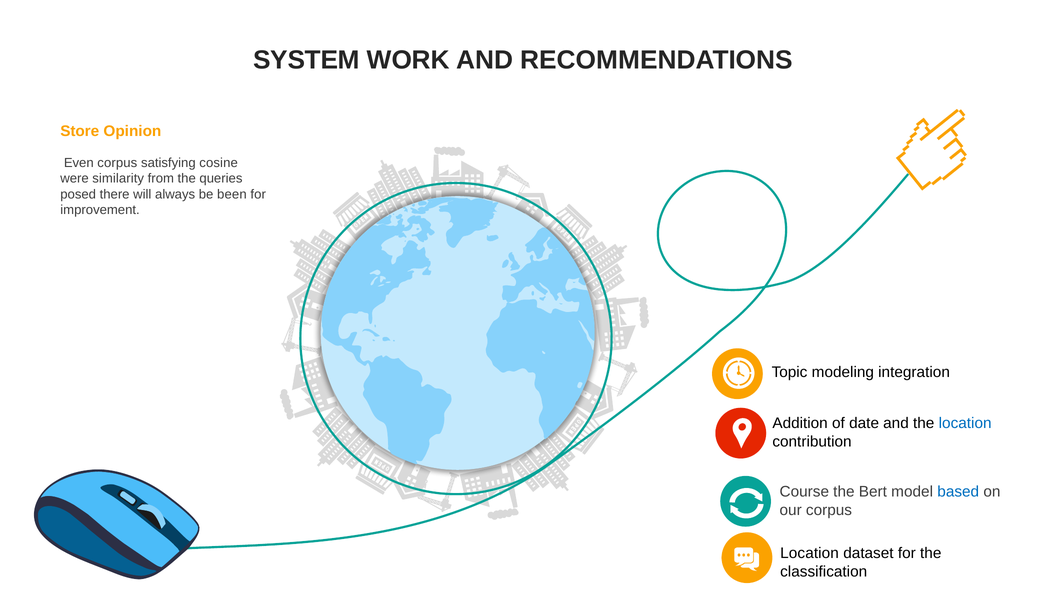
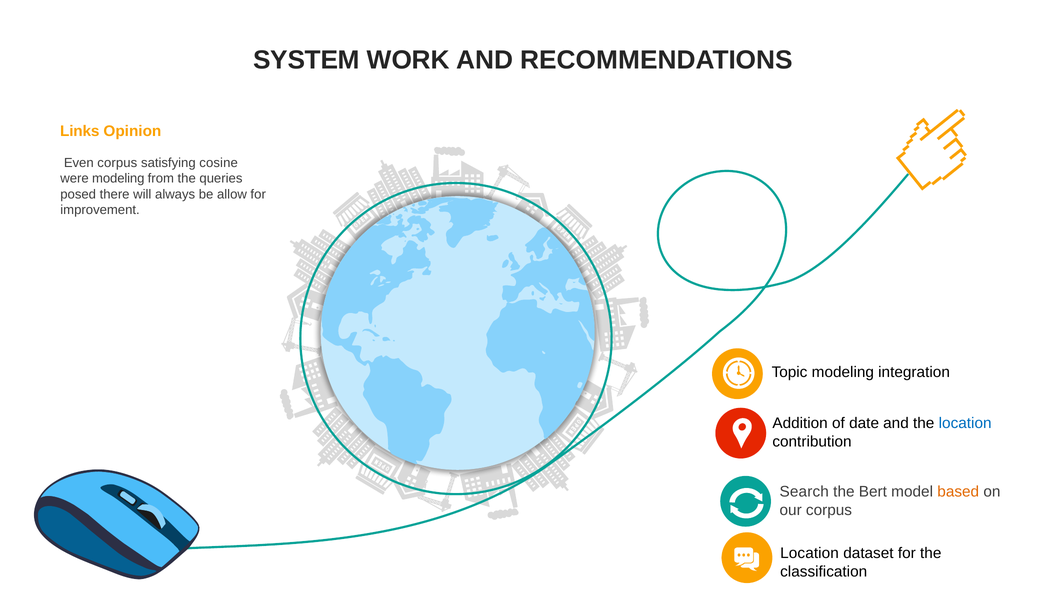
Store: Store -> Links (80, 131)
were similarity: similarity -> modeling (118, 179)
been: been -> allow (232, 194)
Course: Course -> Search (804, 492)
based colour: blue -> orange (958, 492)
